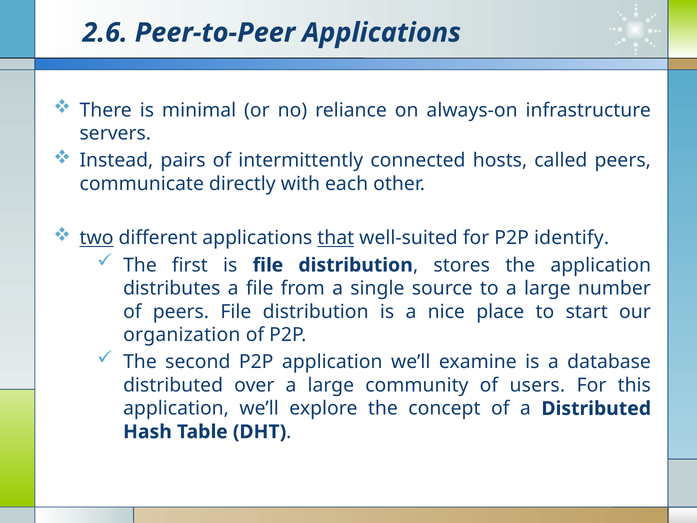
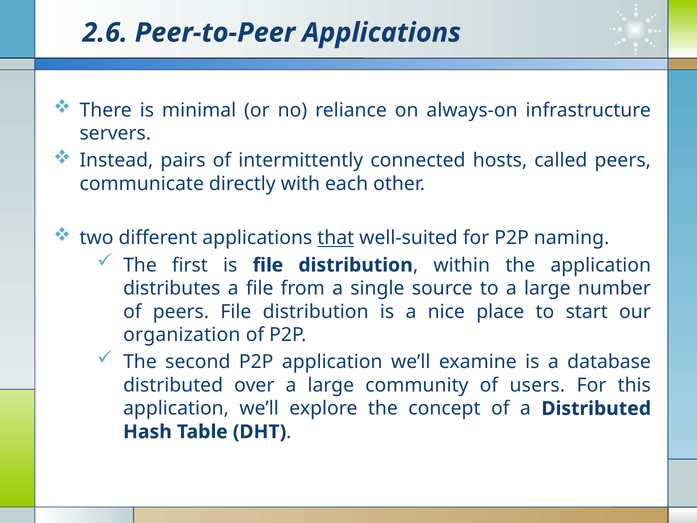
two underline: present -> none (97, 238)
identify: identify -> naming (572, 238)
stores: stores -> within (462, 265)
